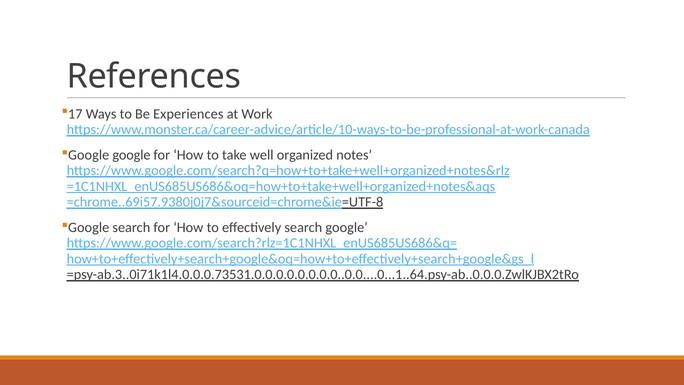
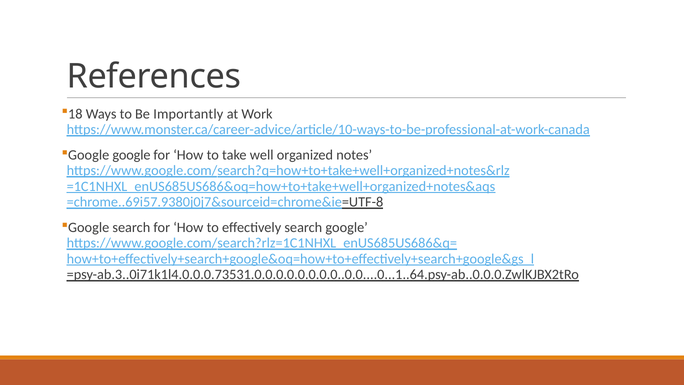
17: 17 -> 18 (75, 114)
Experiences: Experiences -> Importantly (188, 114)
